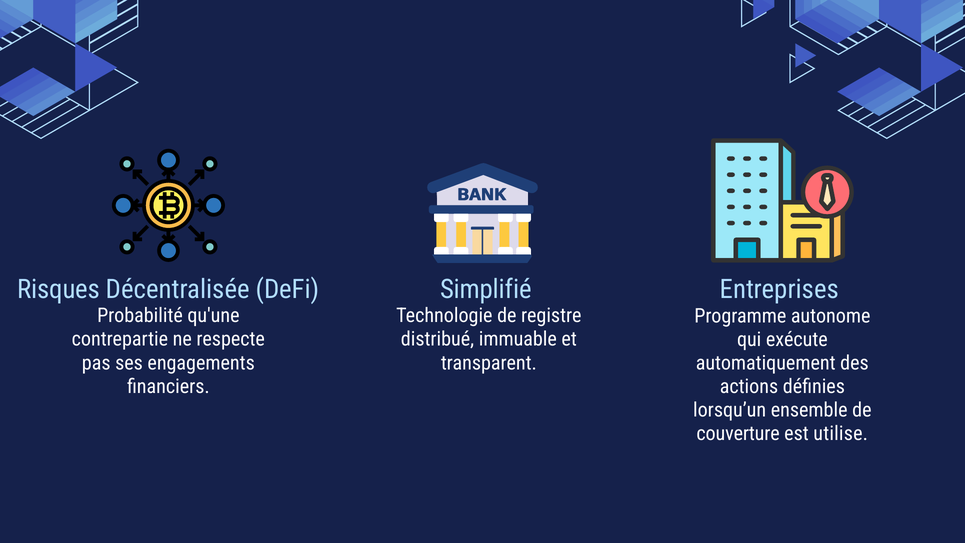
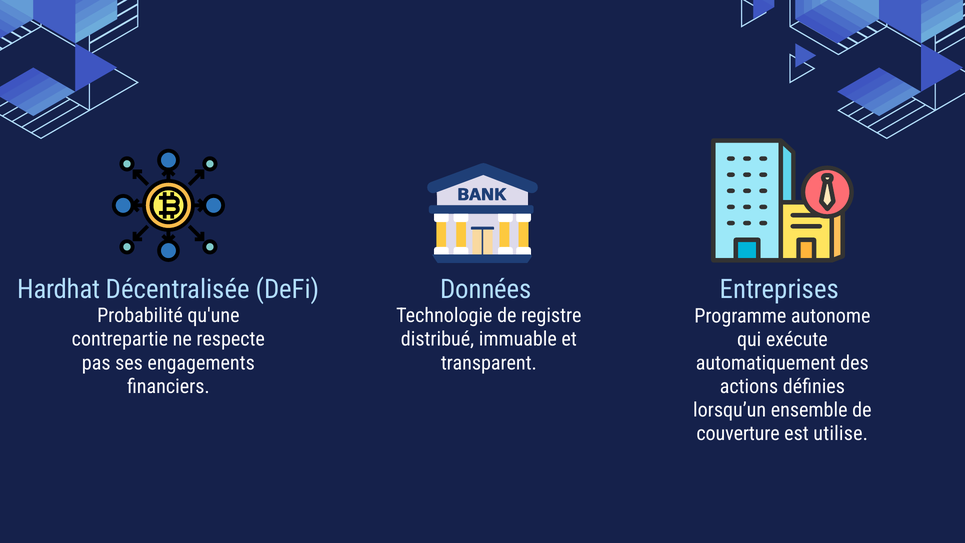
Risques: Risques -> Hardhat (59, 289)
Simplifié: Simplifié -> Données (486, 289)
